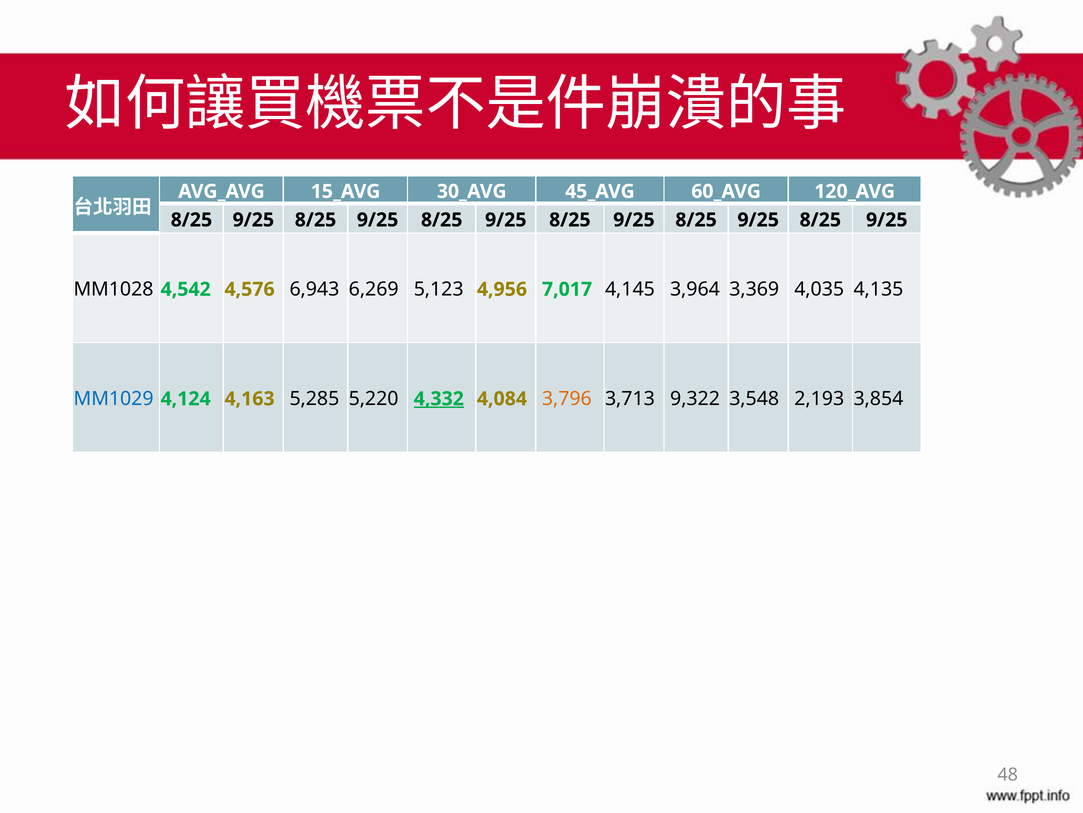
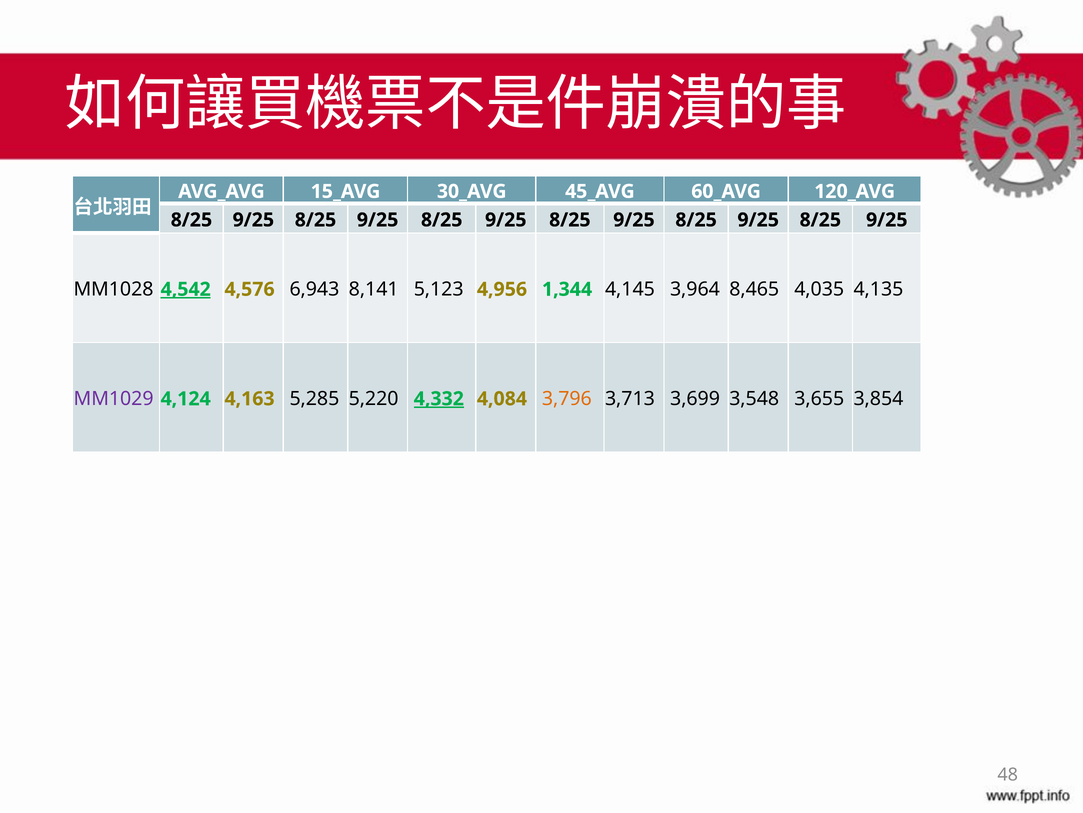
4,542 underline: none -> present (186, 289)
6,269: 6,269 -> 8,141 (374, 289)
7,017: 7,017 -> 1,344 (567, 289)
3,369: 3,369 -> 8,465 (754, 289)
MM1029 colour: blue -> purple (114, 398)
9,322: 9,322 -> 3,699 (695, 398)
2,193: 2,193 -> 3,655 (819, 398)
